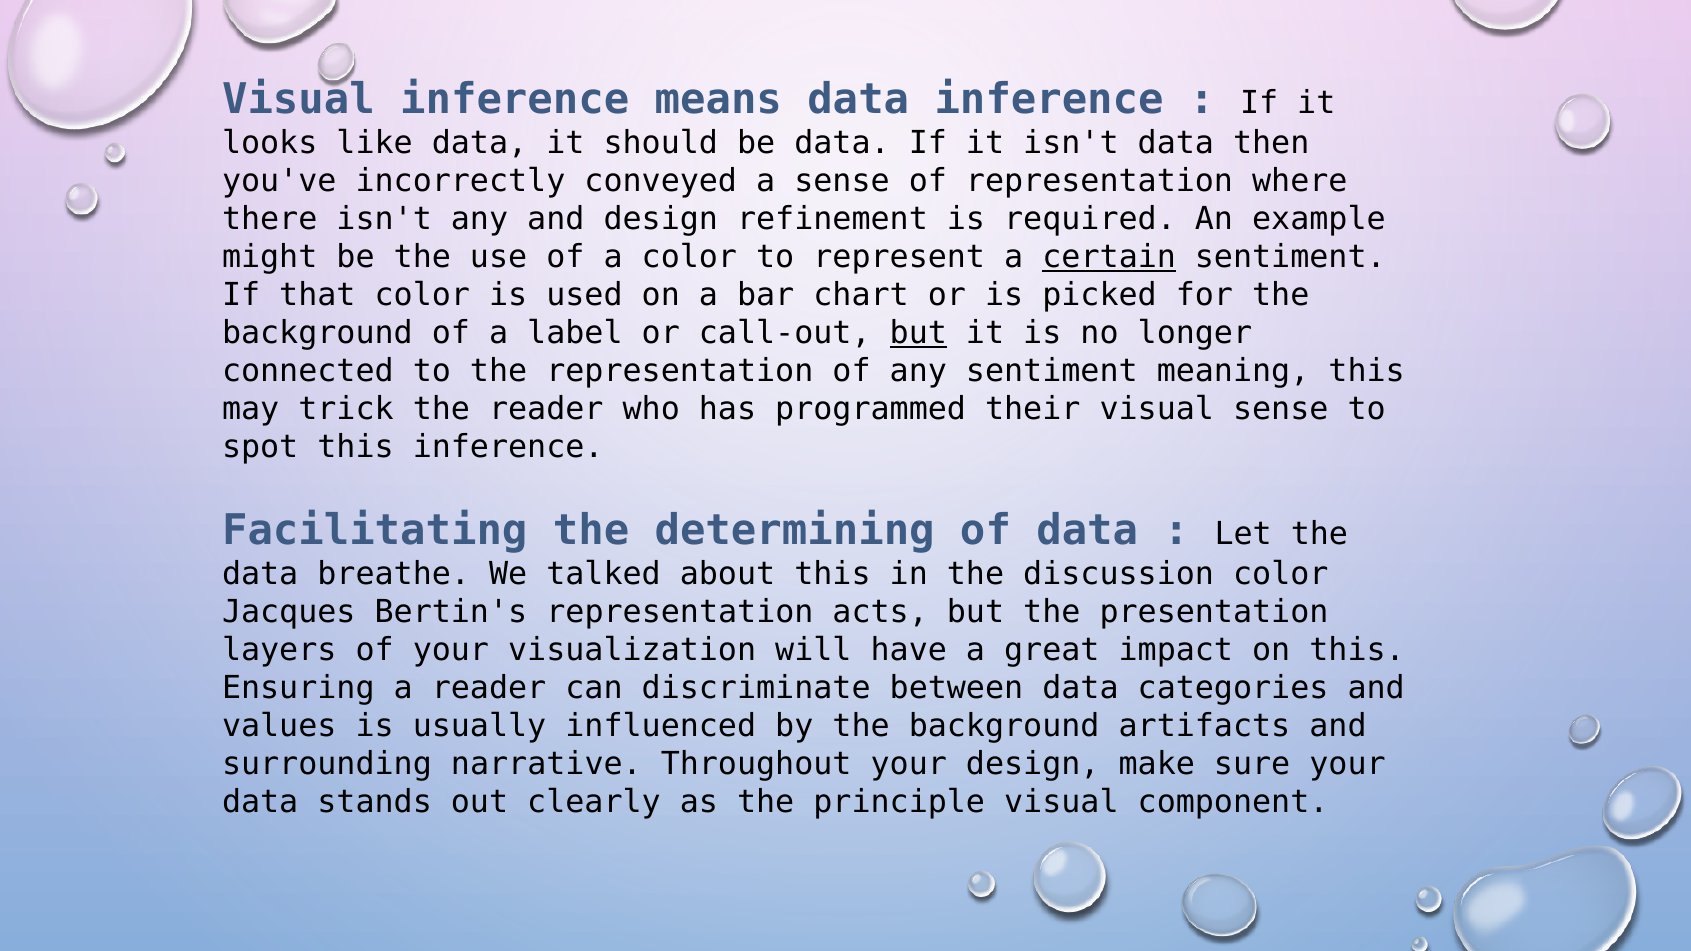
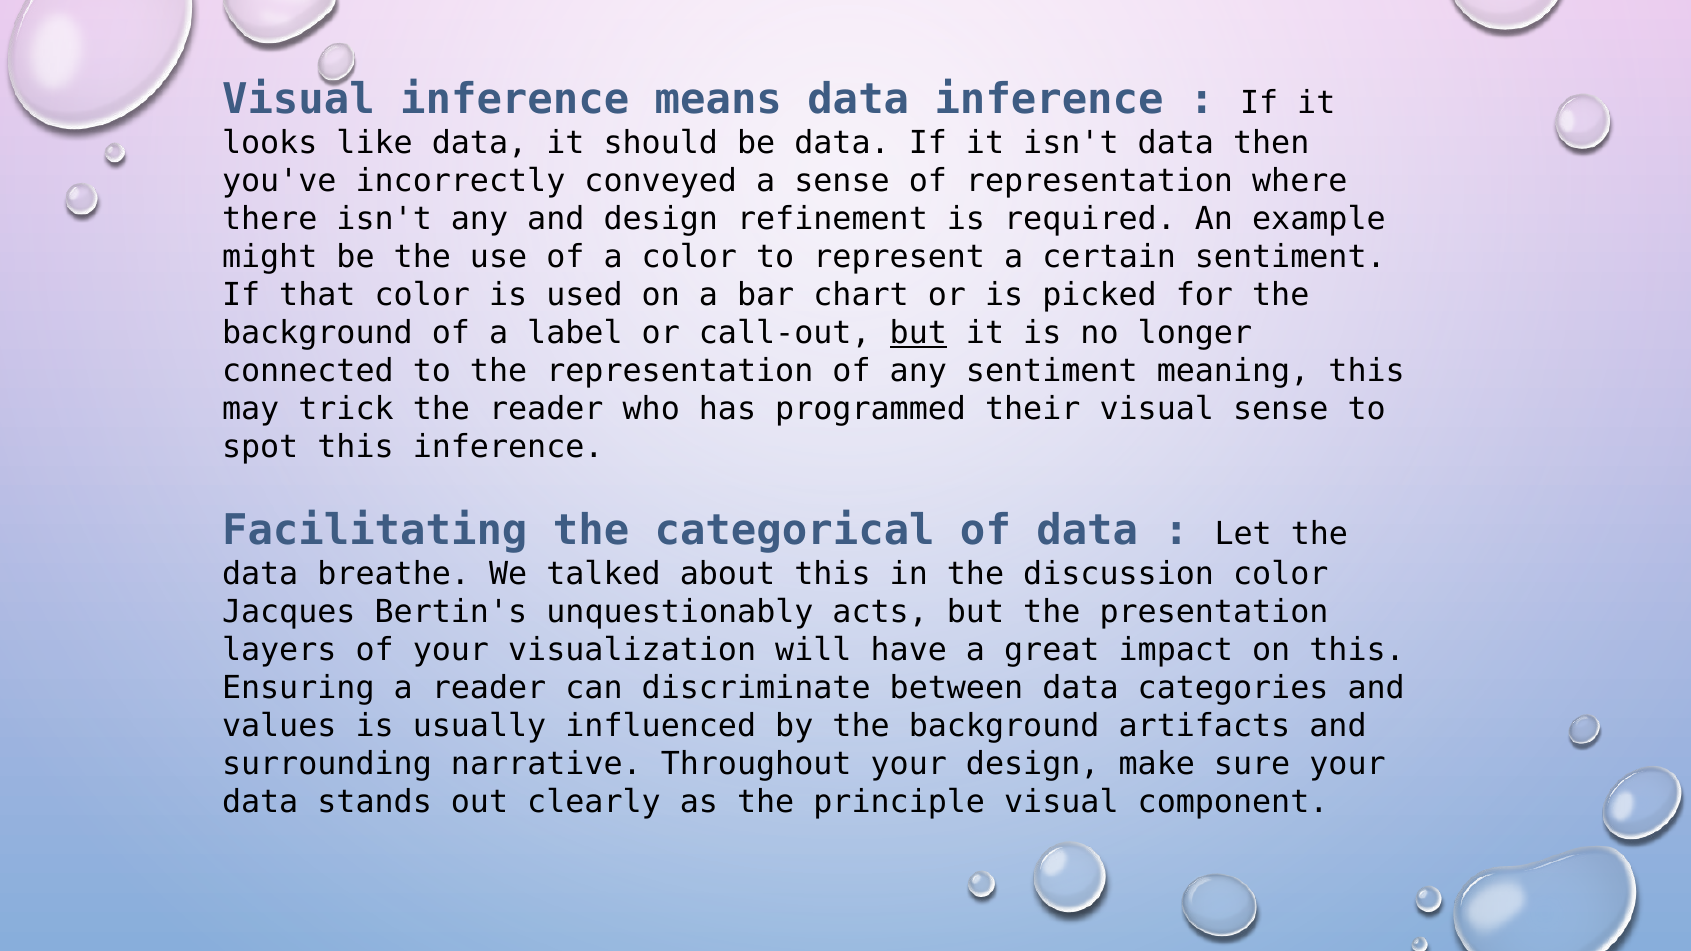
certain underline: present -> none (1109, 257)
determining: determining -> categorical (795, 530)
Bertin's representation: representation -> unquestionably (680, 612)
